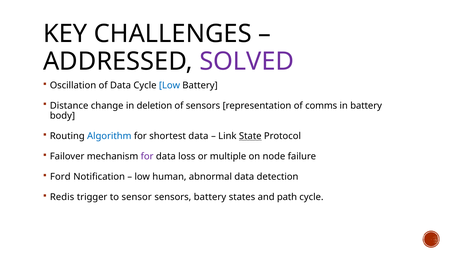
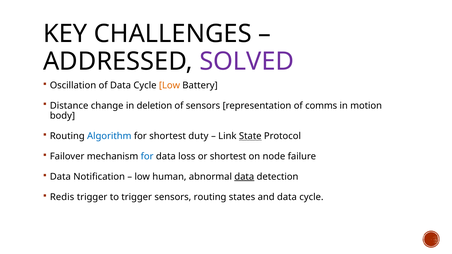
Low colour: blue -> orange (169, 85)
in battery: battery -> motion (366, 106)
shortest data: data -> duty (198, 136)
for colour: purple -> blue (147, 157)
or multiple: multiple -> shortest (228, 157)
Ford: Ford -> Data (60, 177)
data underline: none -> present (244, 177)
to sensor: sensor -> trigger (137, 197)
sensors battery: battery -> routing (210, 197)
and path: path -> data (287, 197)
